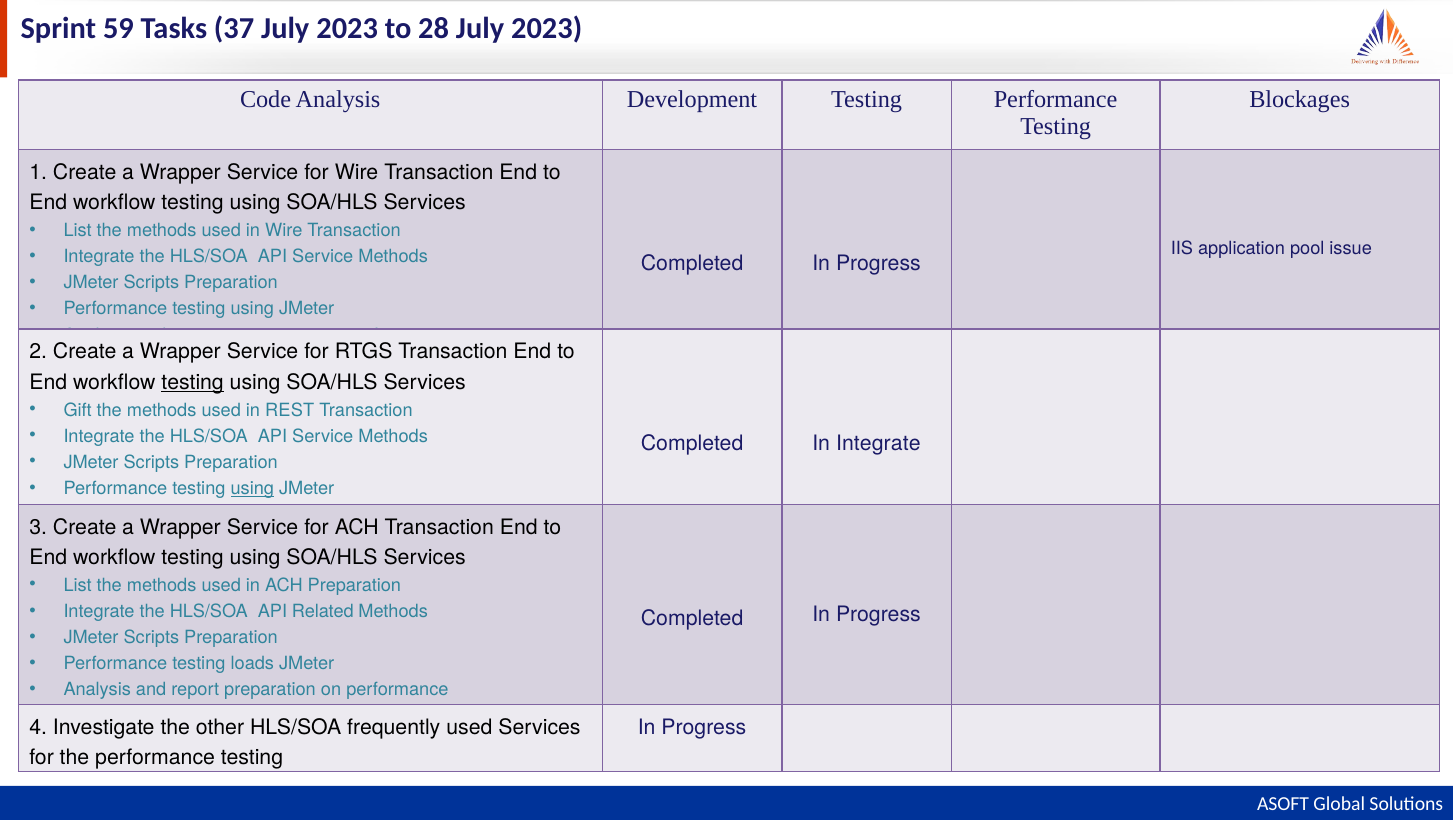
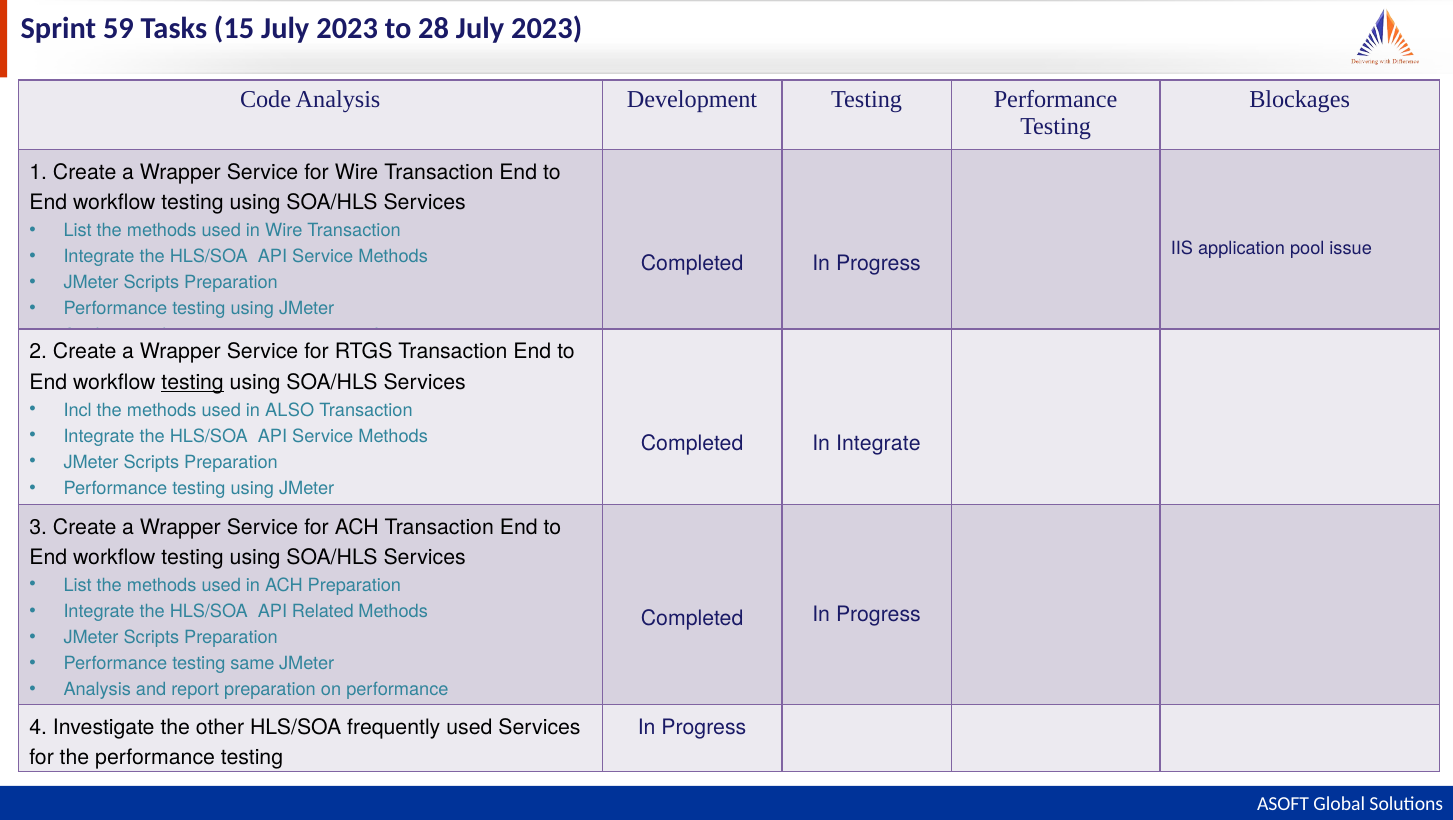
37: 37 -> 15 (234, 28)
Gift: Gift -> Incl (78, 410)
REST: REST -> ALSO (290, 410)
using underline: present -> none (252, 489)
loads: loads -> same (252, 664)
